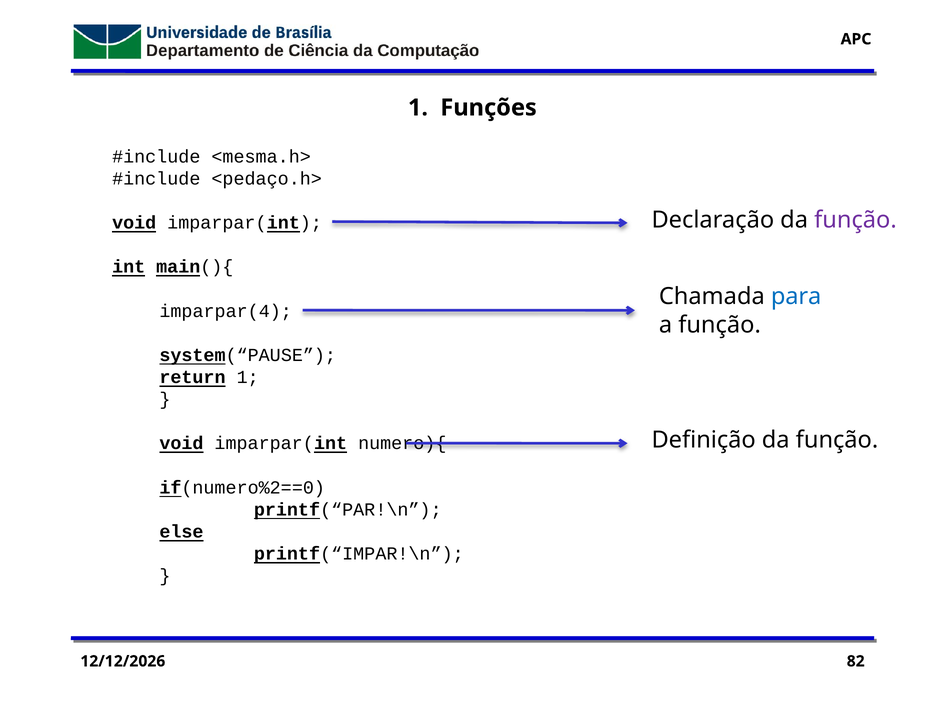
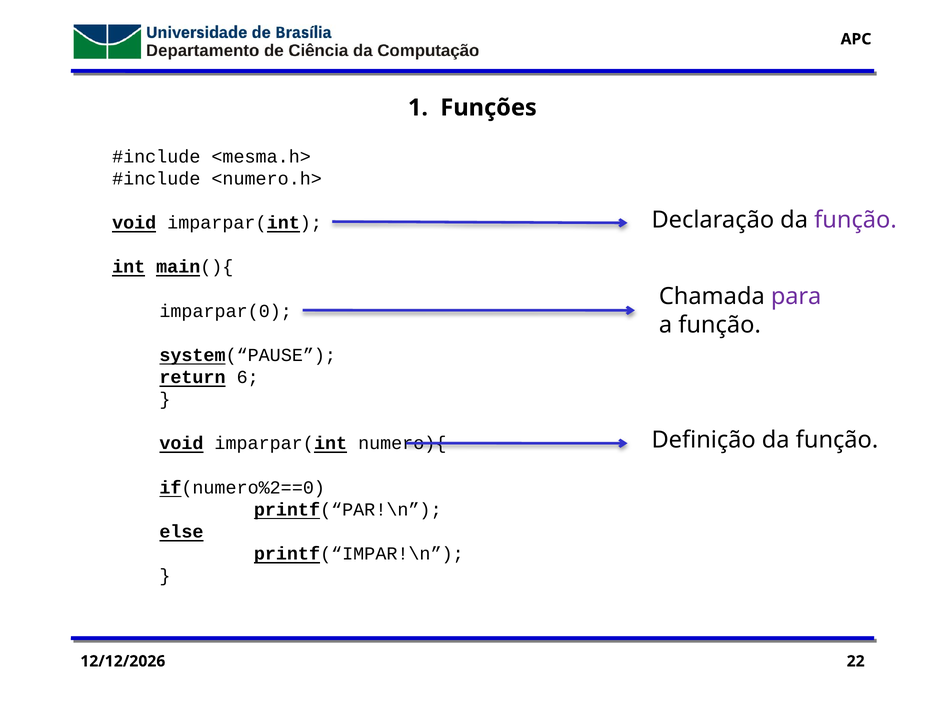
<pedaço.h>: <pedaço.h> -> <numero.h> (267, 178)
para colour: blue -> purple (796, 296)
imparpar(4: imparpar(4 -> imparpar(0 (226, 311)
return 1: 1 -> 6 (248, 377)
82: 82 -> 22 (856, 661)
